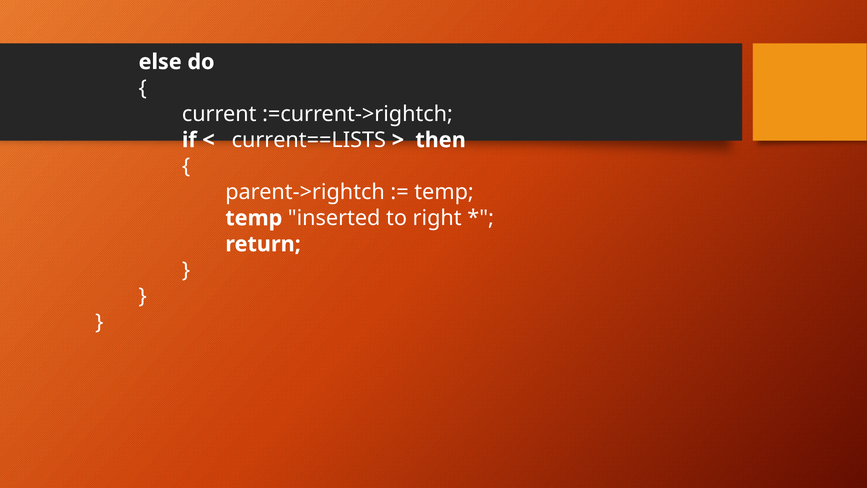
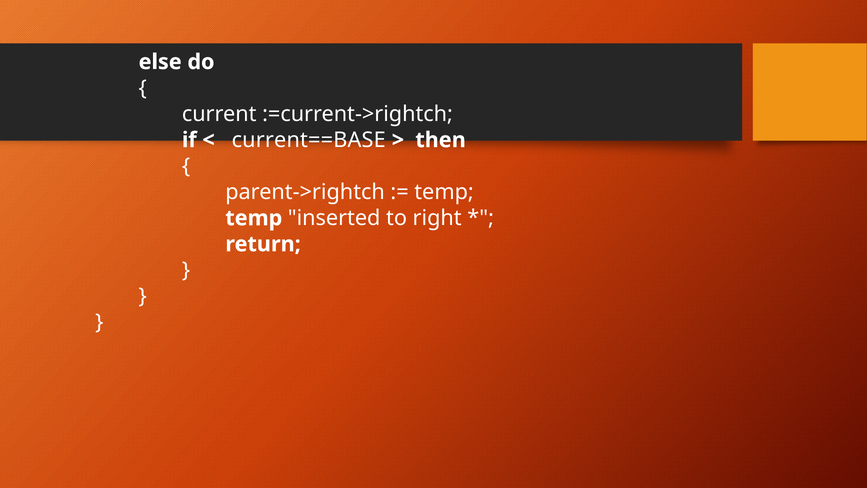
current==LISTS: current==LISTS -> current==BASE (309, 140)
